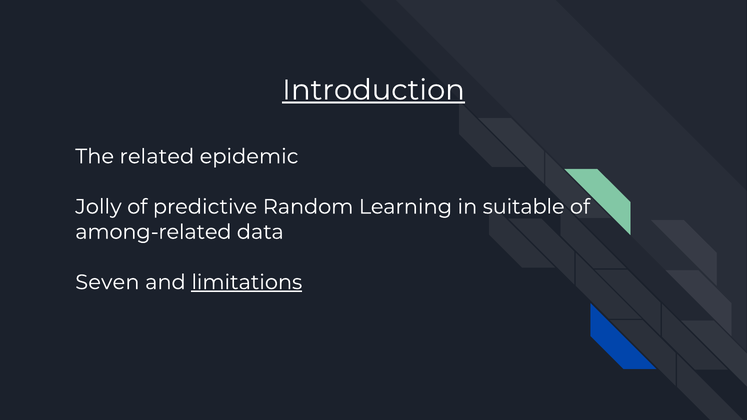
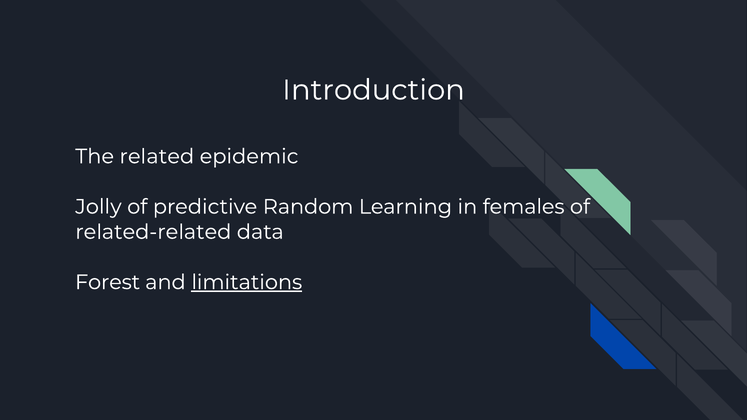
Introduction underline: present -> none (374, 90)
suitable: suitable -> females (524, 207)
among-related: among-related -> related-related (153, 232)
Seven: Seven -> Forest (108, 282)
